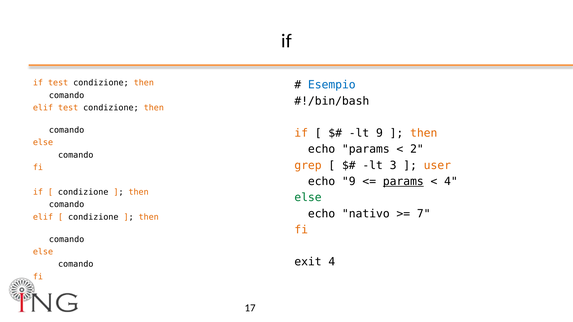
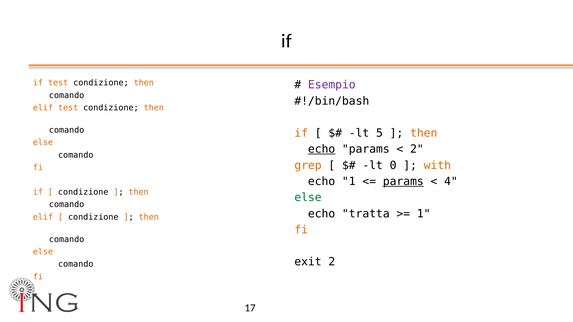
Esempio colour: blue -> purple (332, 85)
lt 9: 9 -> 5 (379, 133)
echo underline: none -> present (322, 149)
3: 3 -> 0 (393, 165)
user: user -> with (437, 165)
echo 9: 9 -> 1 (349, 182)
nativo: nativo -> tratta (366, 214)
7: 7 -> 1 (424, 214)
exit 4: 4 -> 2 (332, 262)
